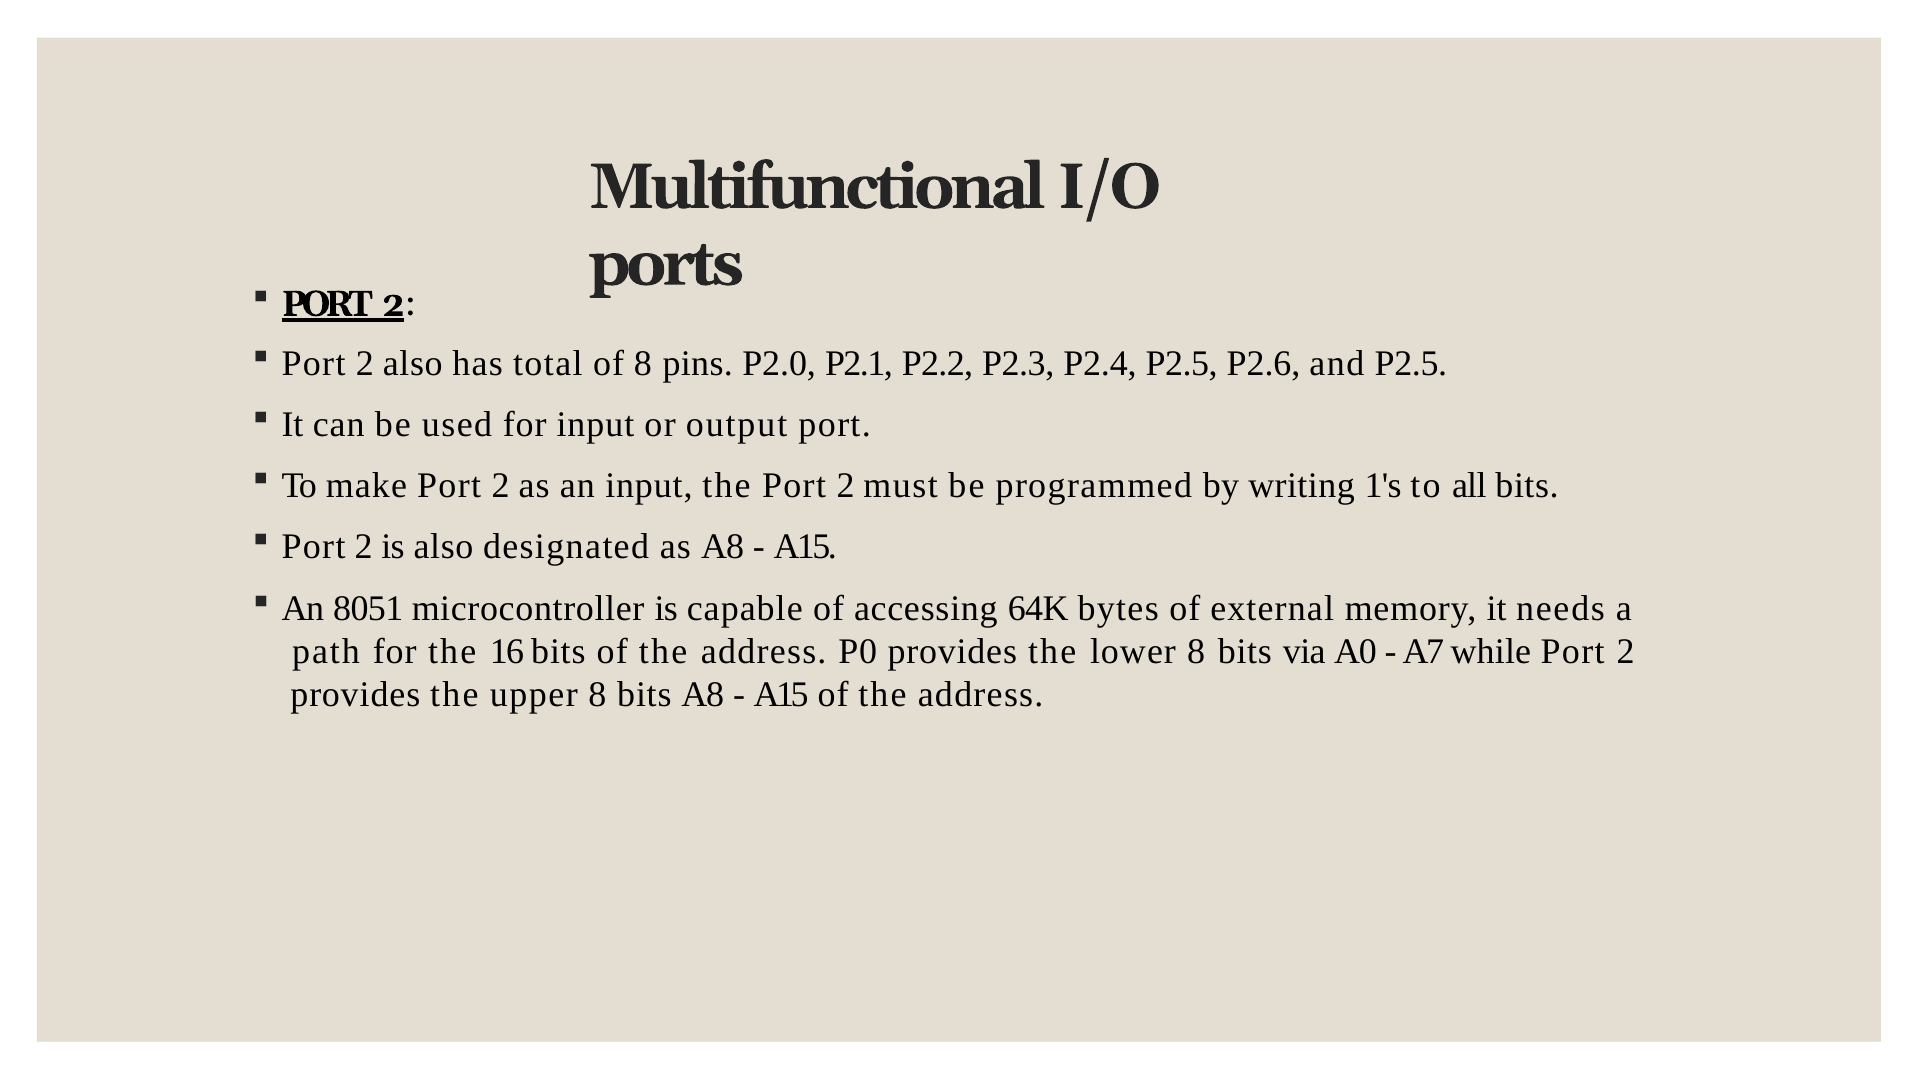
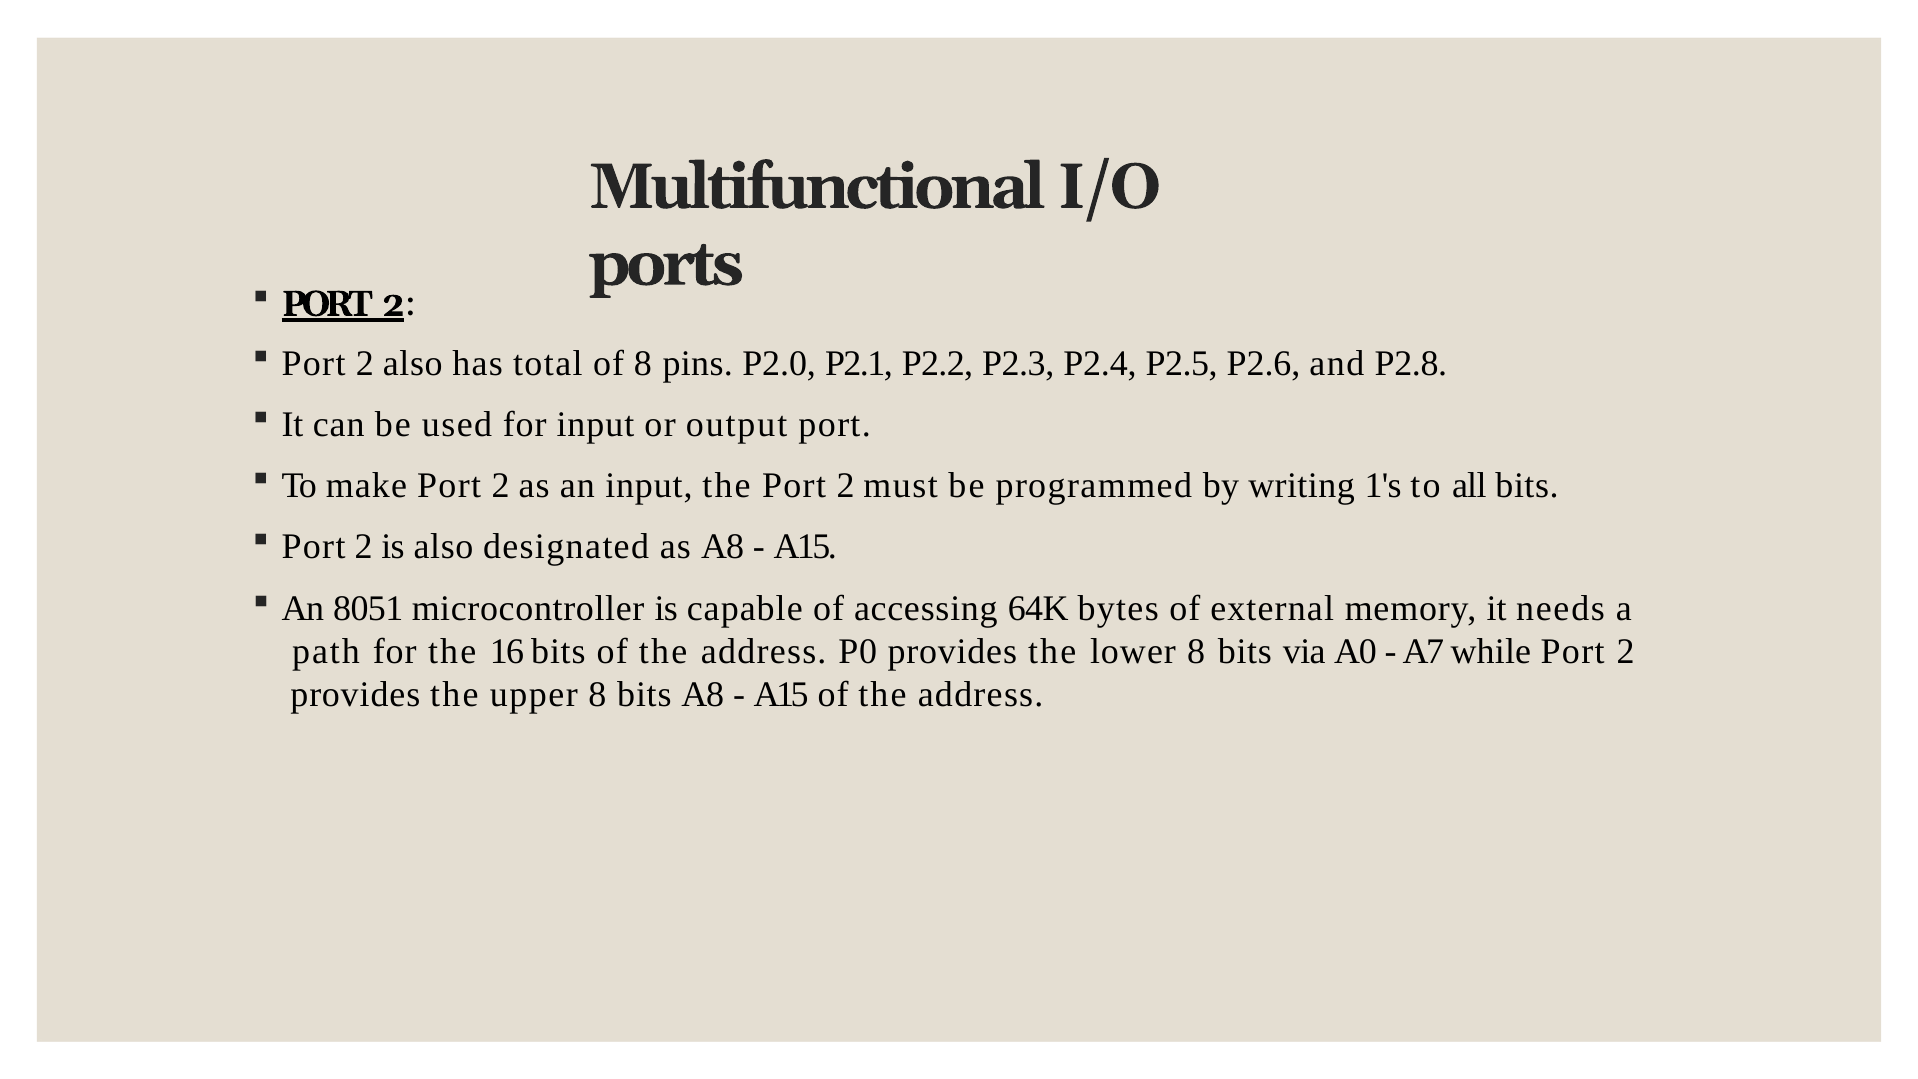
and P2.5: P2.5 -> P2.8 (1411, 363)
